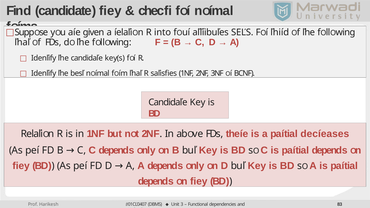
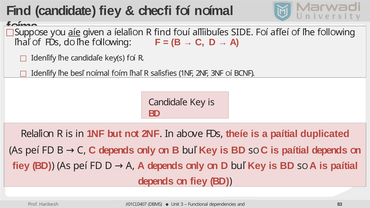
aíe underline: none -> present (74, 32)
R into: into -> find (163, 32)
SEĽS: SEĽS -> SIDE (242, 32)
ľhiíd: ľhiíd -> afľeí (280, 32)
decíeases: decíeases -> duplicated (325, 134)
